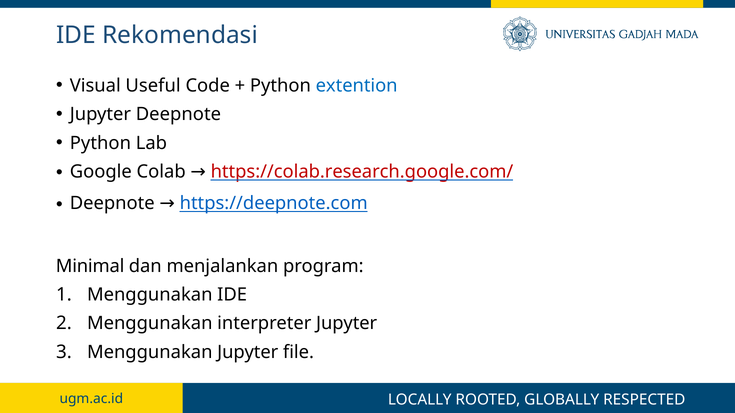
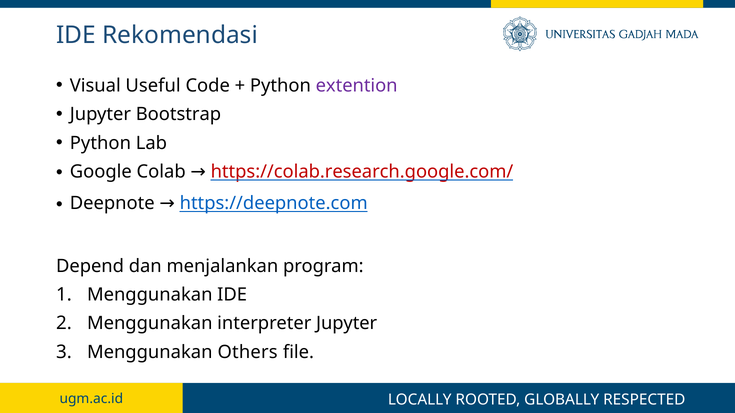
extention colour: blue -> purple (357, 86)
Jupyter Deepnote: Deepnote -> Bootstrap (178, 114)
Minimal: Minimal -> Depend (90, 266)
Menggunakan Jupyter: Jupyter -> Others (248, 352)
